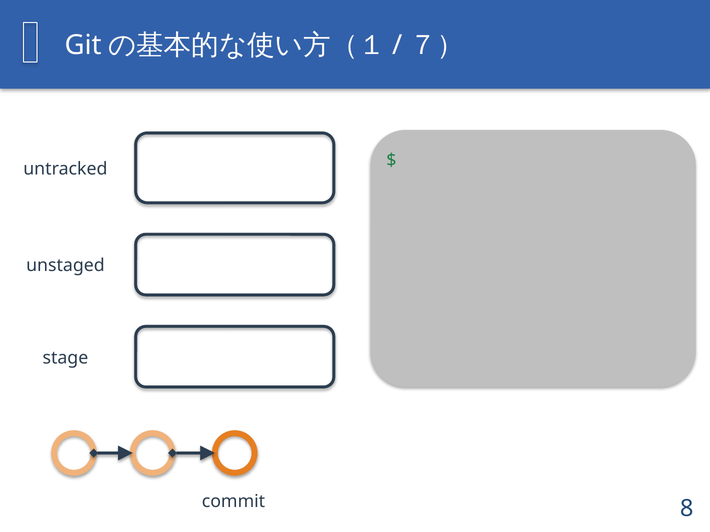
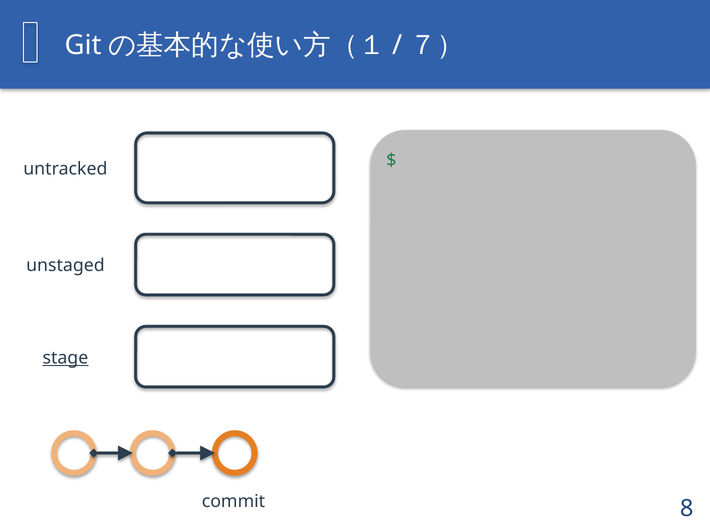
stage underline: none -> present (65, 358)
